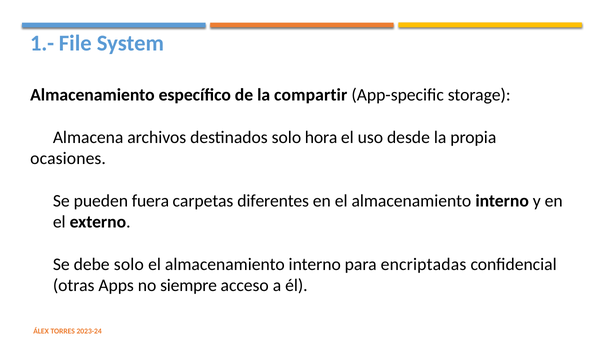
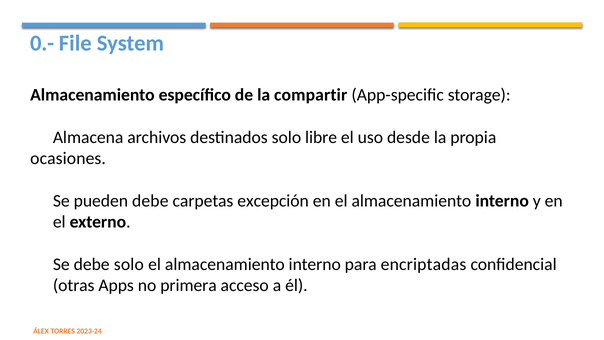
1.-: 1.- -> 0.- (42, 43)
hora: hora -> libre (321, 137)
pueden fuera: fuera -> debe (150, 201)
diferentes: diferentes -> excepción (273, 201)
siempre: siempre -> primera (189, 285)
